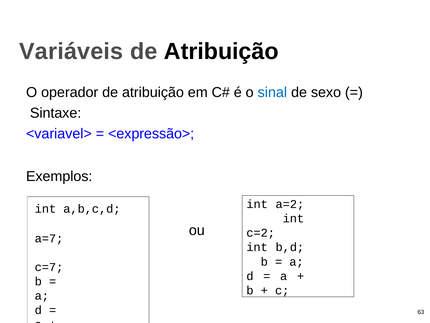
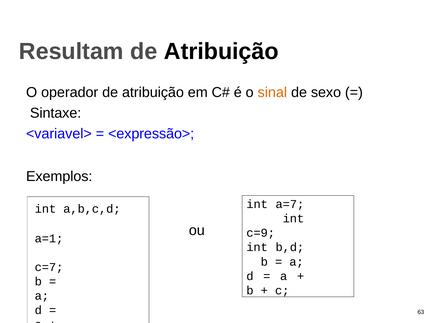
Variáveis: Variáveis -> Resultam (71, 52)
sinal colour: blue -> orange (272, 92)
a=2: a=2 -> a=7 (290, 204)
c=2: c=2 -> c=9 (261, 233)
a=7: a=7 -> a=1 (49, 238)
